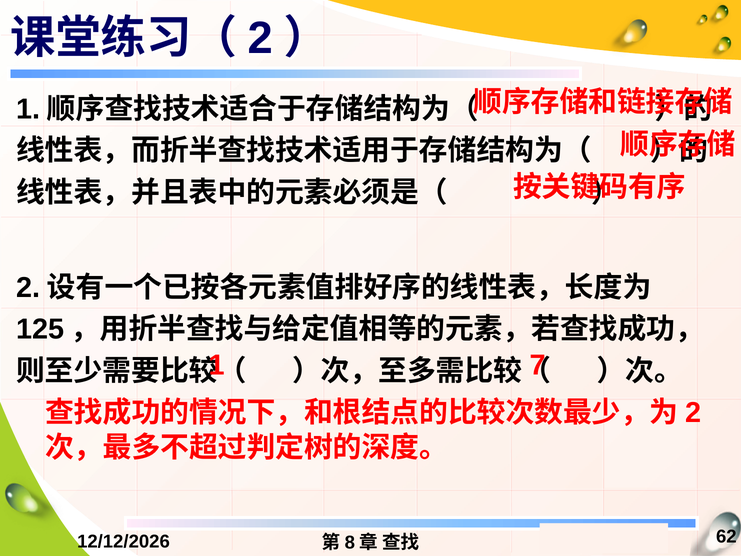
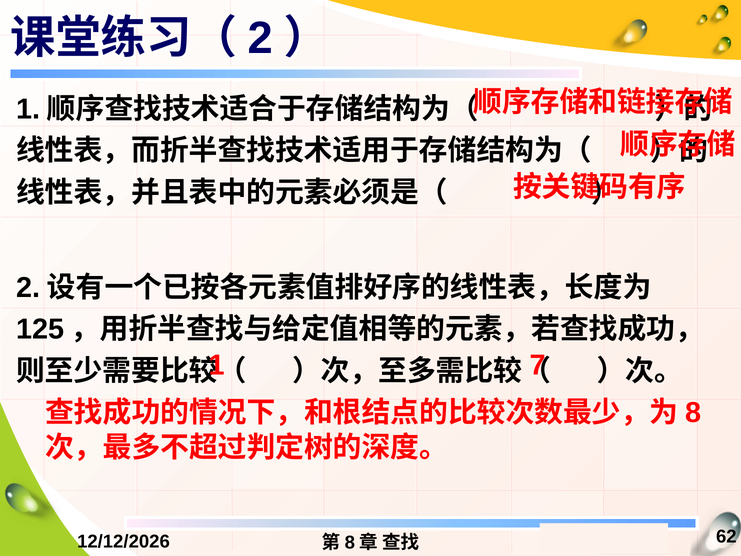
2: 2 -> 8 (693, 413)
